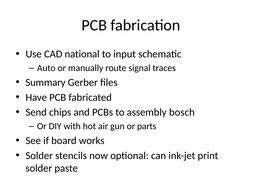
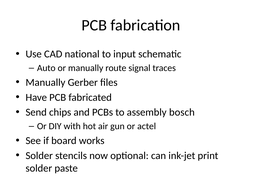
Summary: Summary -> Manually (45, 83)
parts: parts -> actel (147, 127)
